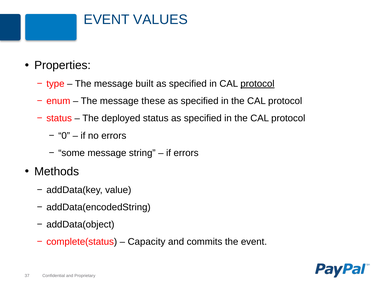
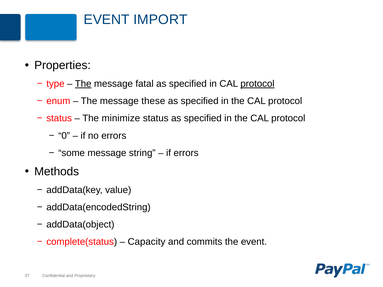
VALUES: VALUES -> IMPORT (160, 20)
The underline: none -> present (83, 84)
built: built -> fatal (145, 84)
deployed: deployed -> minimize (121, 118)
